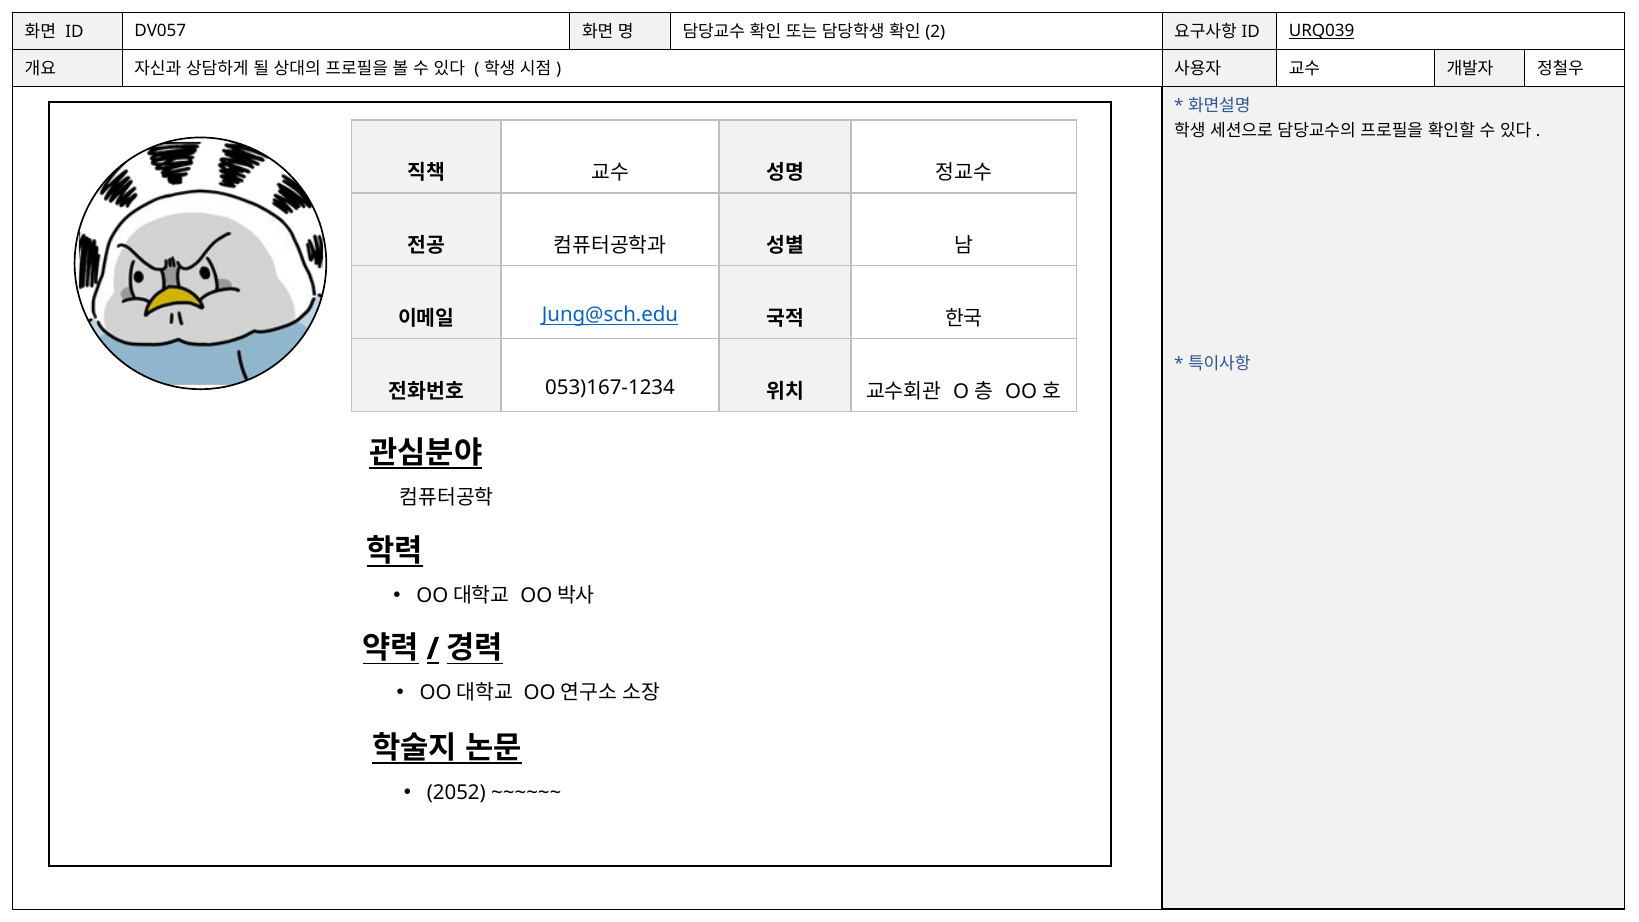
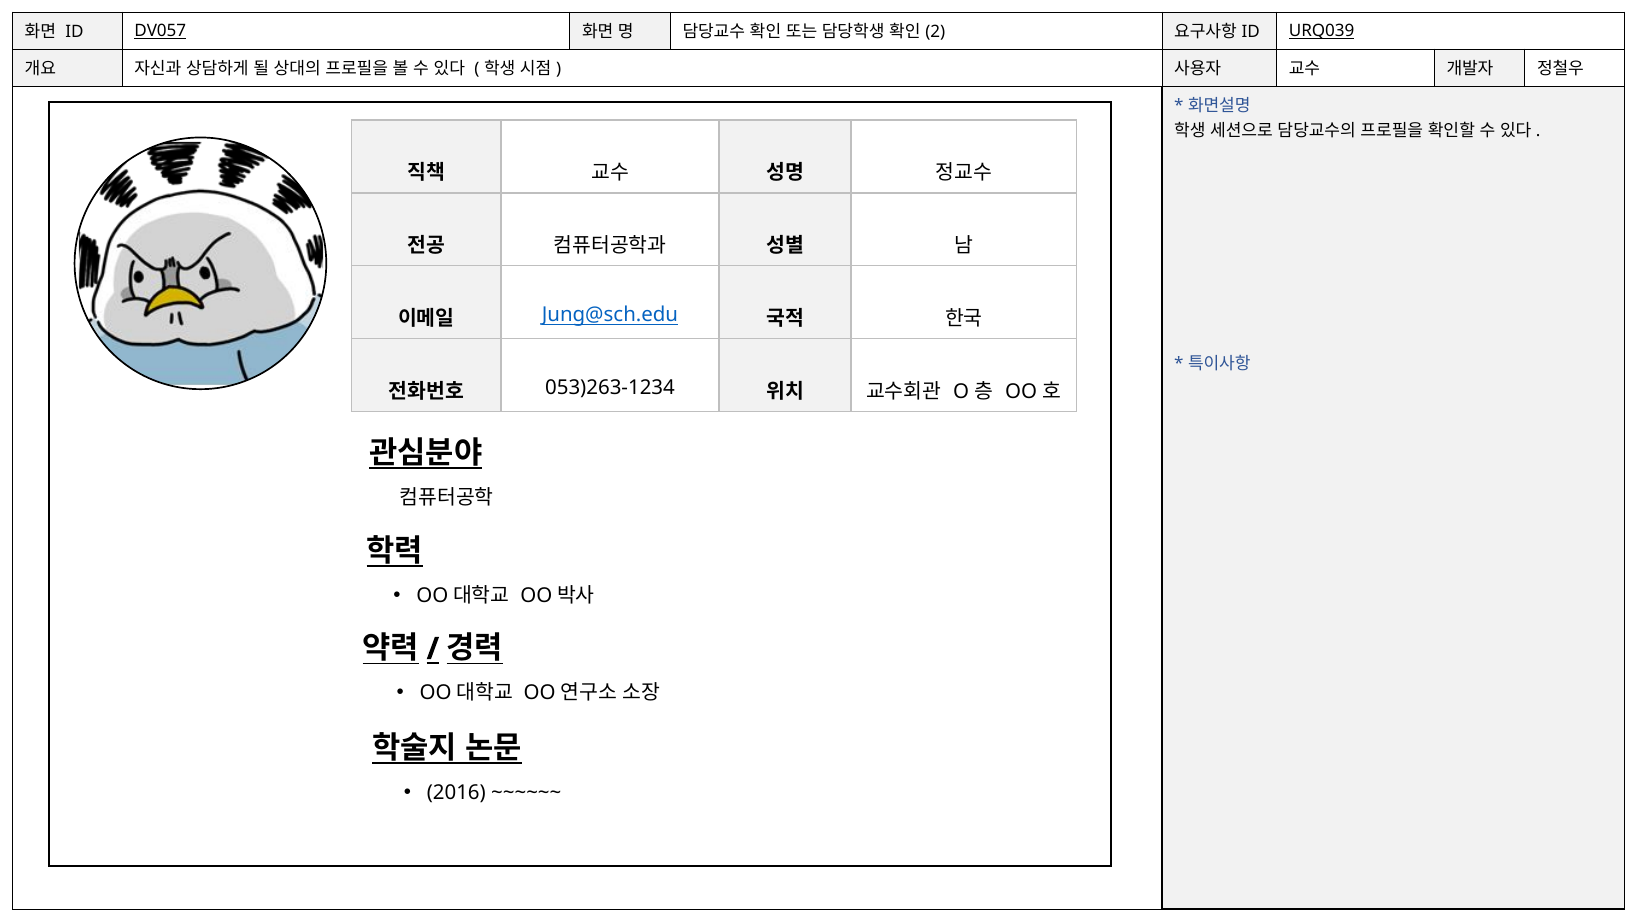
DV057 underline: none -> present (160, 31)
053)167-1234: 053)167-1234 -> 053)263-1234 (610, 388)
2052: 2052 -> 2016 (456, 793)
